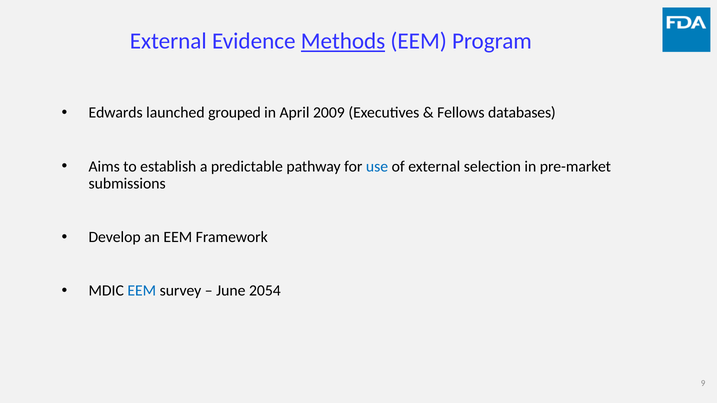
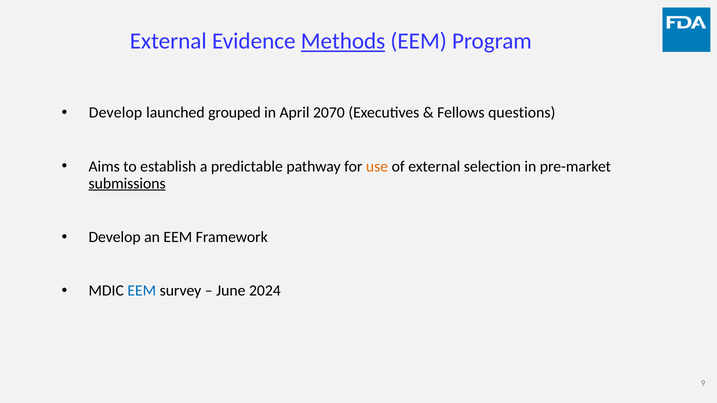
Edwards: Edwards -> Develop (116, 113)
2009: 2009 -> 2070 (329, 113)
databases: databases -> questions (522, 113)
use colour: blue -> orange (377, 167)
submissions underline: none -> present (127, 183)
2054: 2054 -> 2024 (265, 291)
